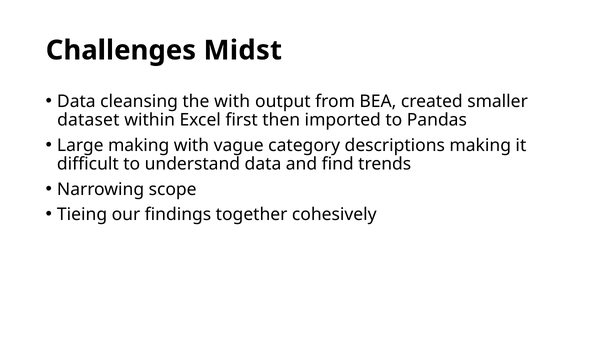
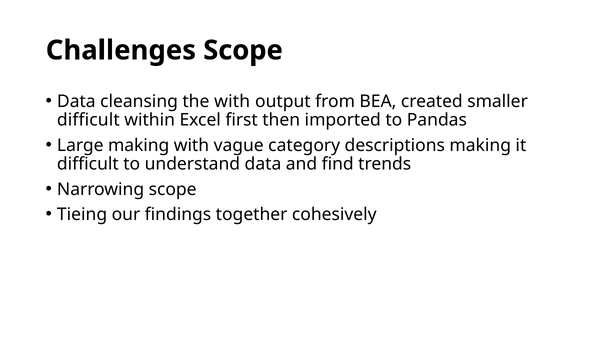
Challenges Midst: Midst -> Scope (243, 50)
dataset: dataset -> difficult (88, 120)
